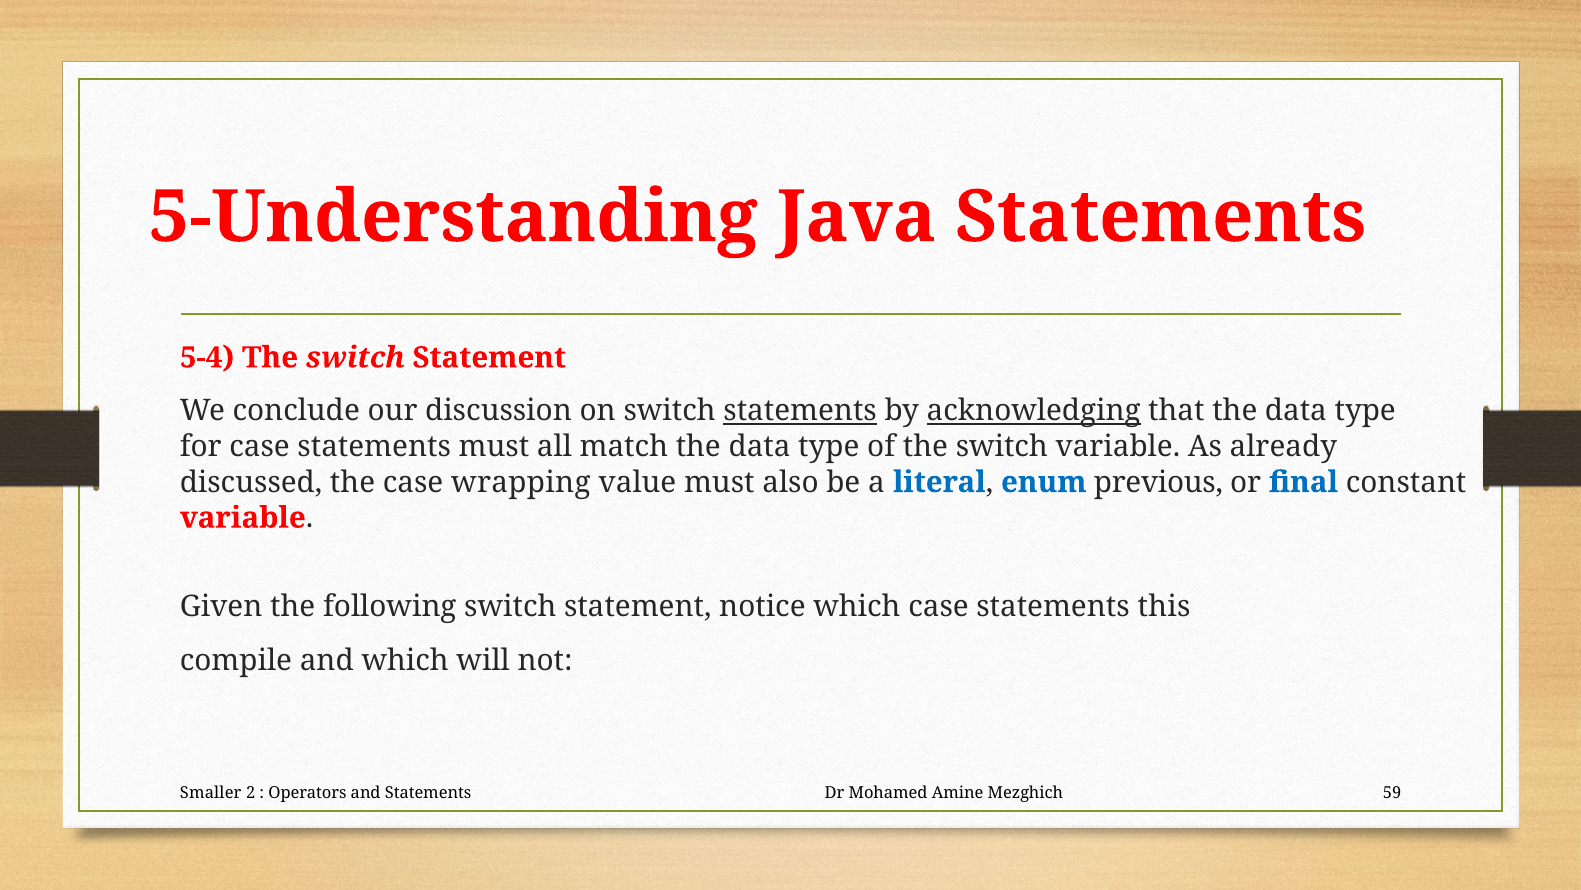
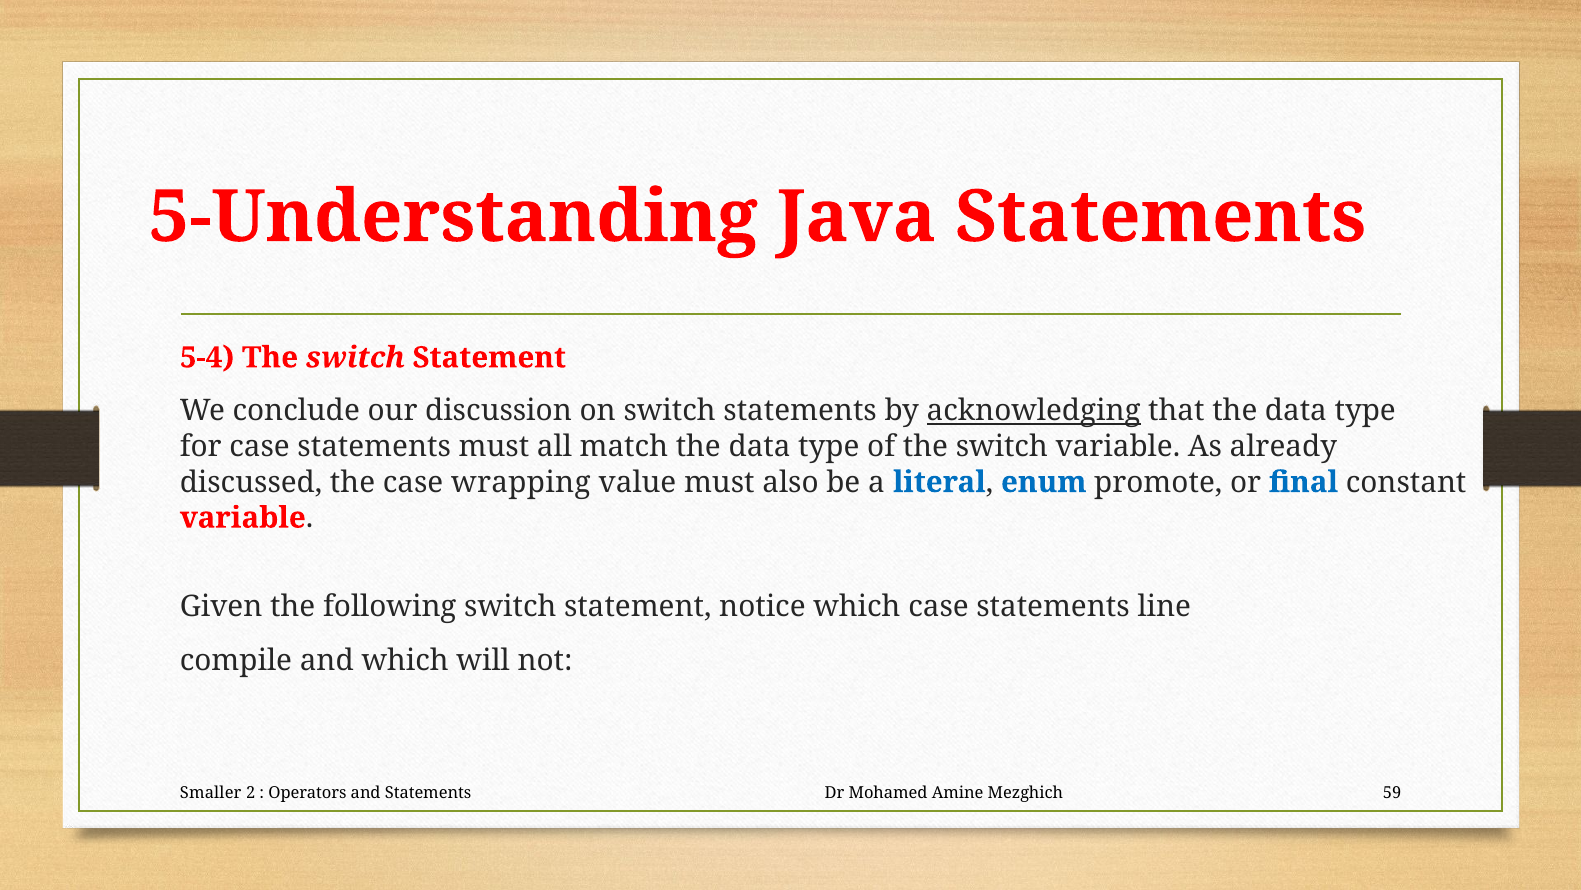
statements underline: present -> none (800, 411)
previous: previous -> promote (1158, 482)
this: this -> line (1164, 606)
